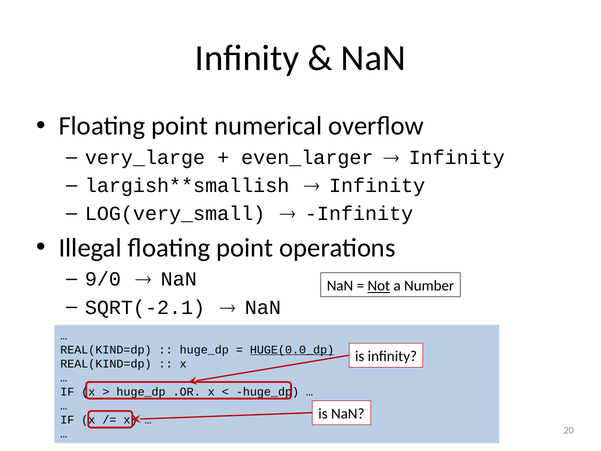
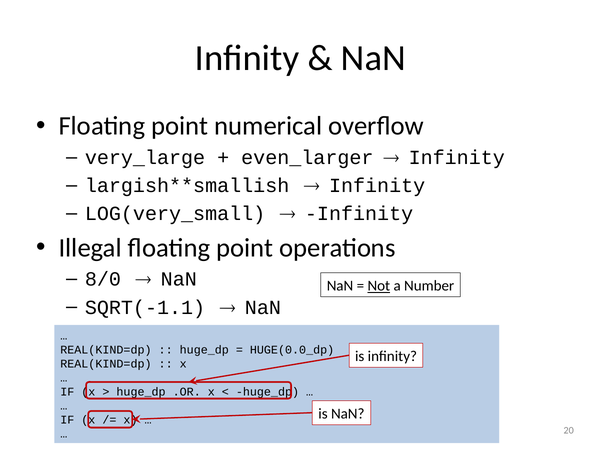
9/0: 9/0 -> 8/0 (103, 279)
SQRT(-2.1: SQRT(-2.1 -> SQRT(-1.1 (145, 307)
HUGE(0.0_dp underline: present -> none (292, 350)
